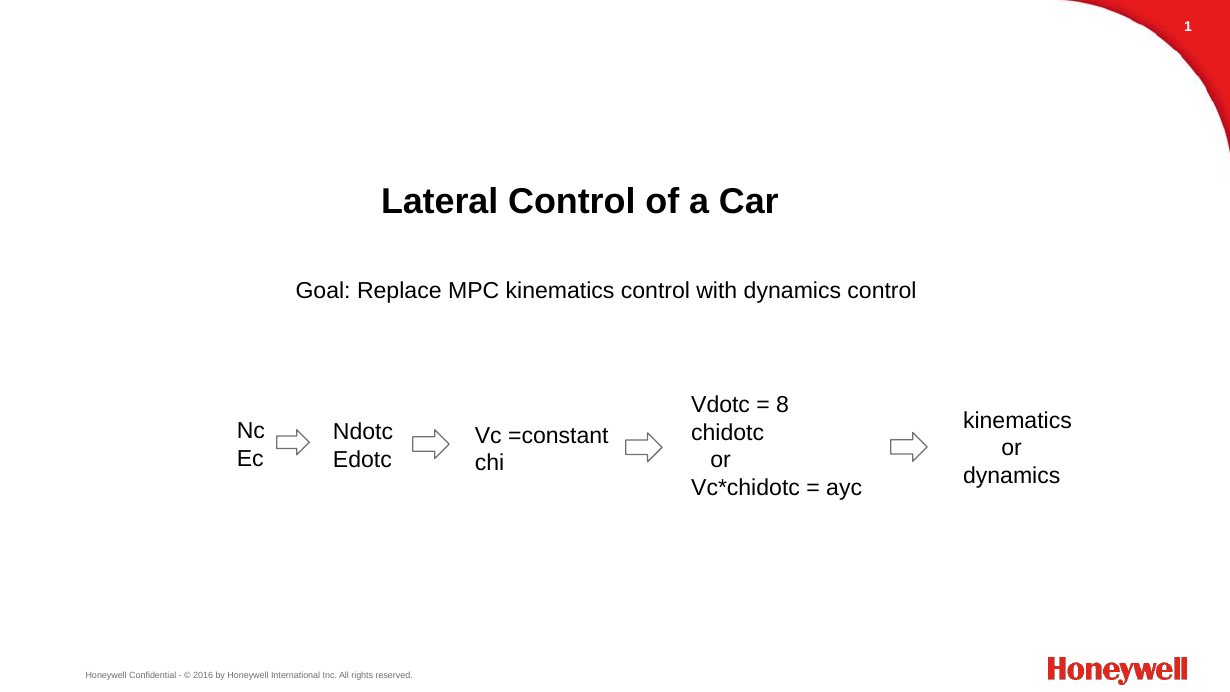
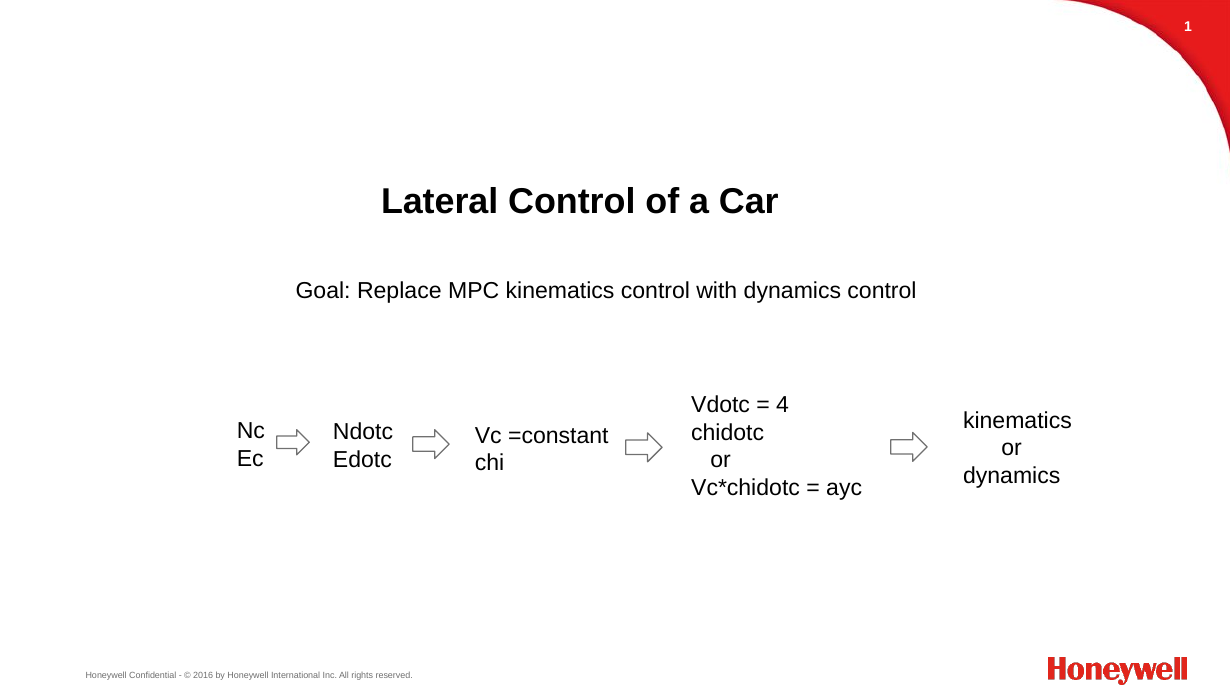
8: 8 -> 4 (783, 405)
